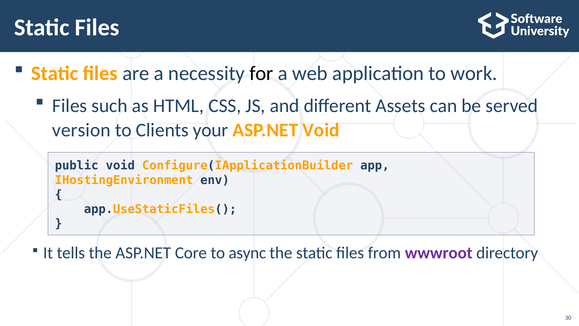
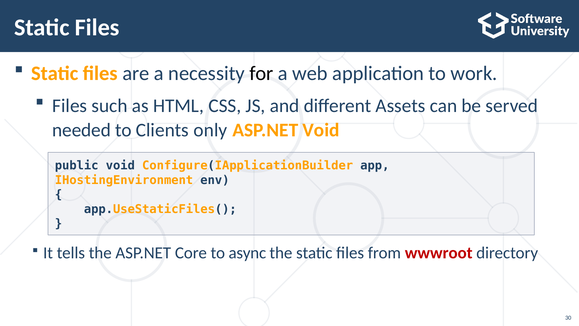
version: version -> needed (82, 130)
your: your -> only (210, 130)
wwwroot colour: purple -> red (439, 253)
